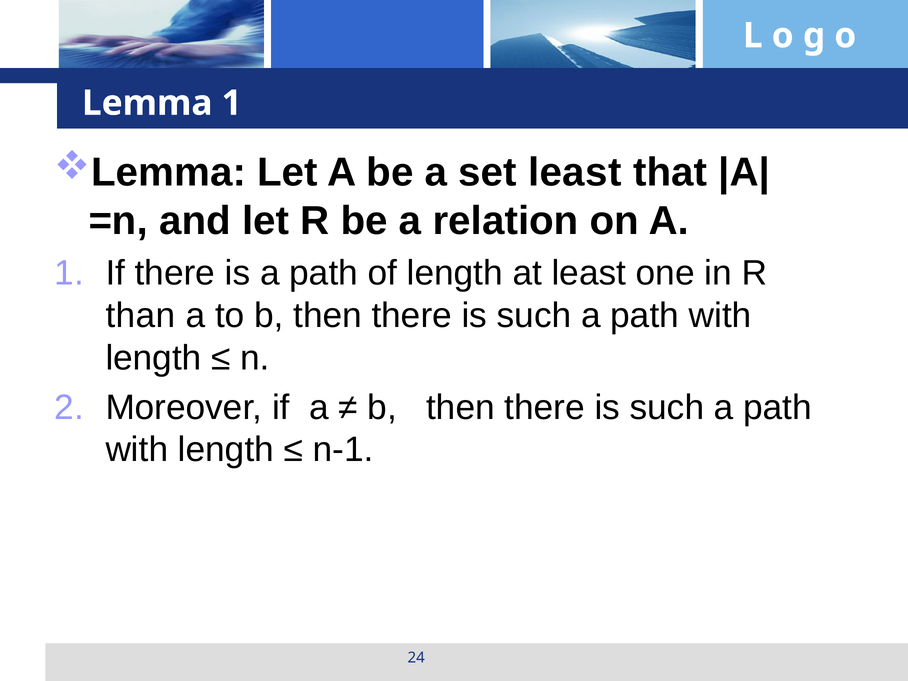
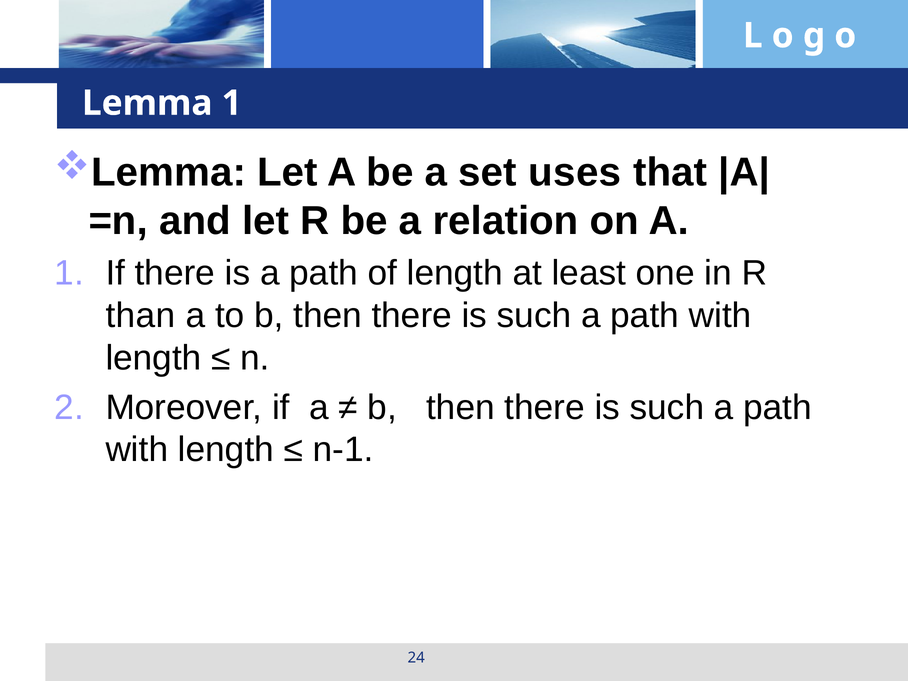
set least: least -> uses (575, 172)
